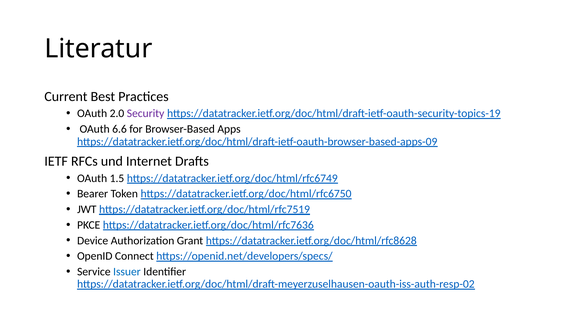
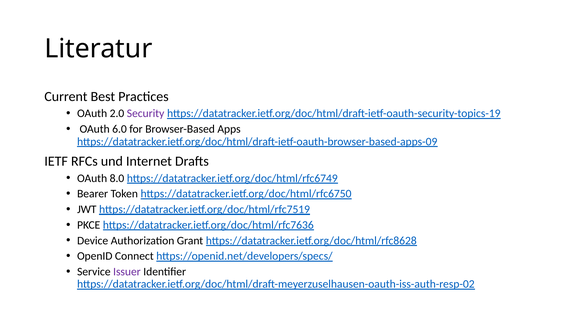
6.6: 6.6 -> 6.0 (119, 129)
1.5: 1.5 -> 8.0 (117, 178)
Issuer colour: blue -> purple (127, 272)
